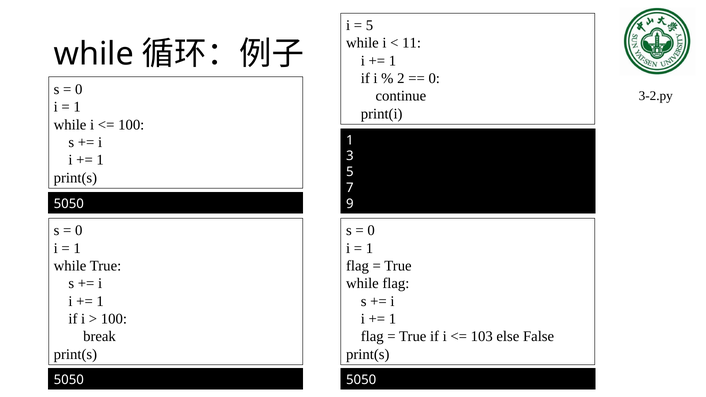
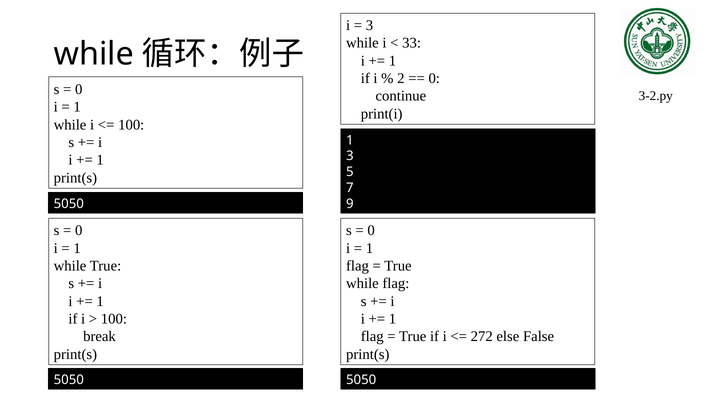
5: 5 -> 3 (370, 25)
11: 11 -> 33 (412, 43)
103: 103 -> 272 (482, 337)
